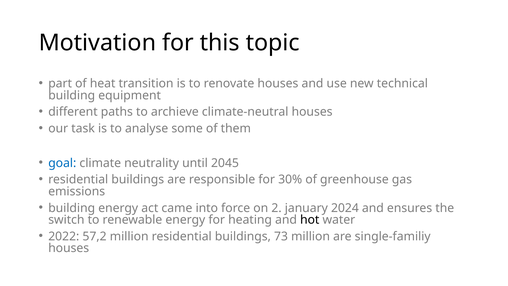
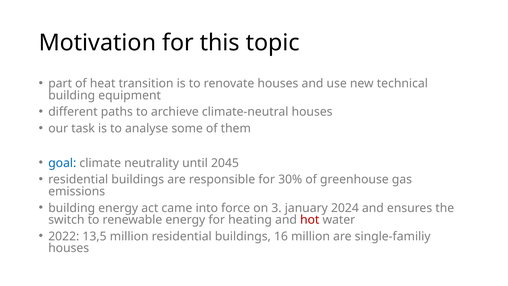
2: 2 -> 3 (277, 208)
hot colour: black -> red (310, 220)
57,2: 57,2 -> 13,5 (95, 236)
73: 73 -> 16 (281, 236)
